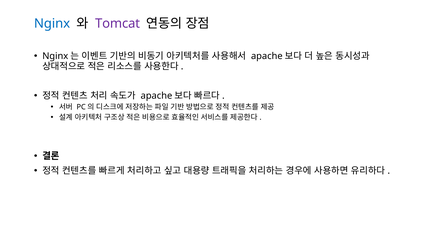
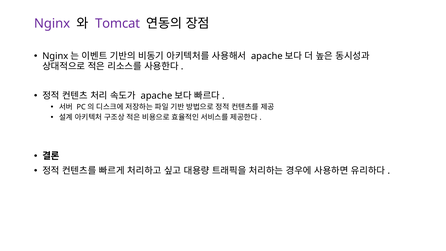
Nginx colour: blue -> purple (52, 23)
